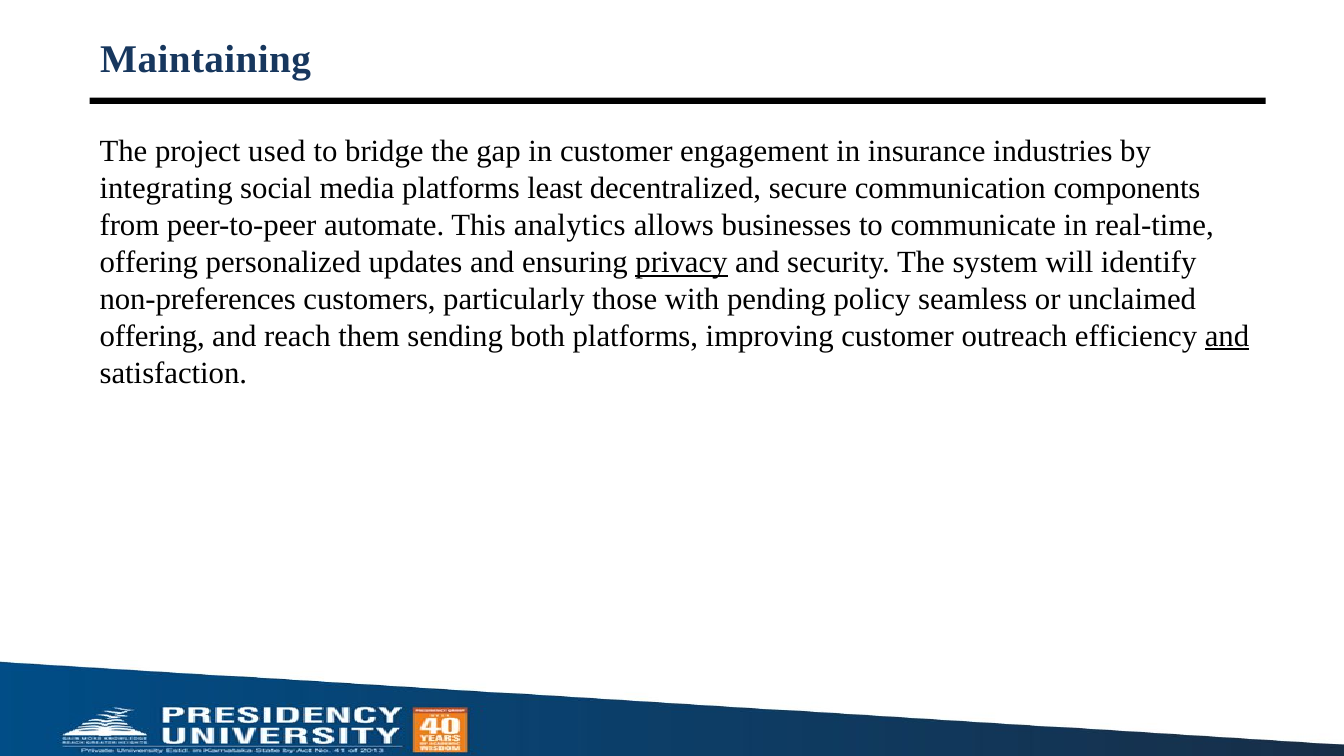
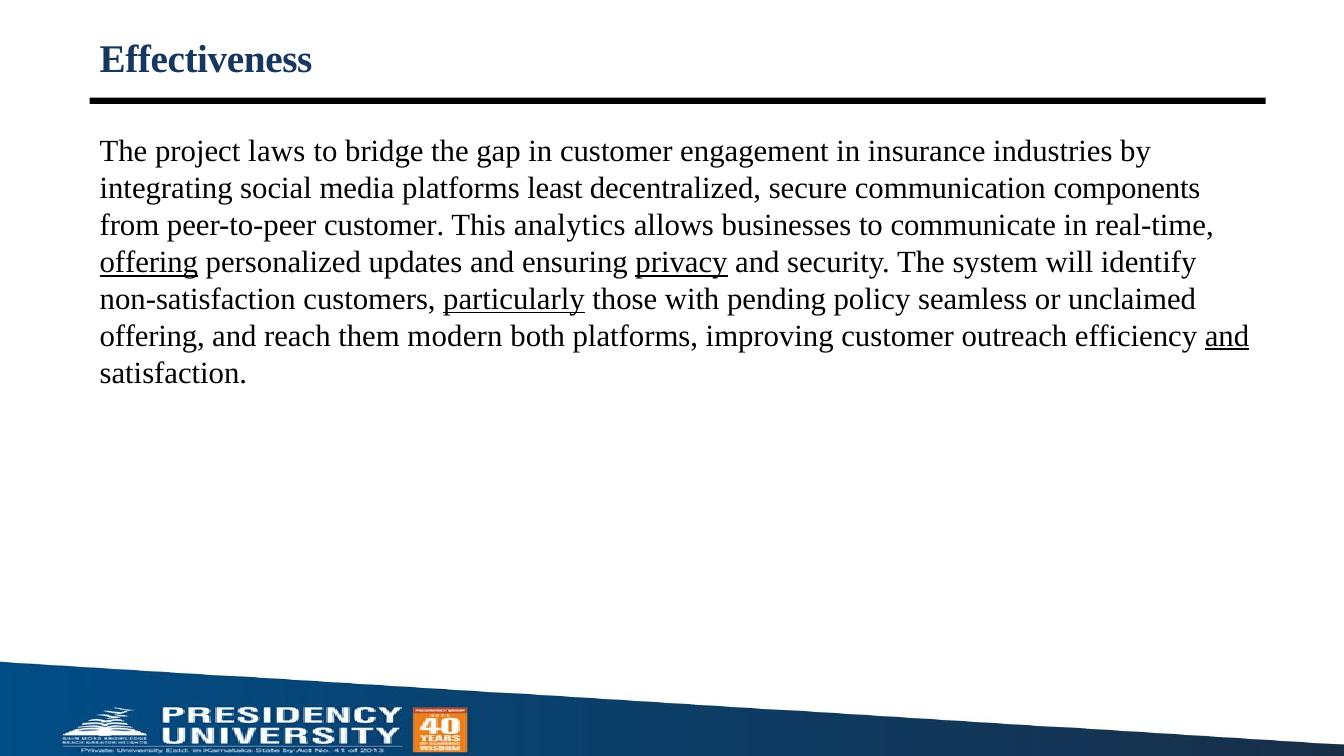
Maintaining: Maintaining -> Effectiveness (206, 60)
used: used -> laws (277, 152)
peer-to-peer automate: automate -> customer (384, 225)
offering underline: none -> present (149, 262)
non-preferences: non-preferences -> non-satisfaction (198, 299)
particularly underline: none -> present (514, 299)
sending: sending -> modern (455, 336)
